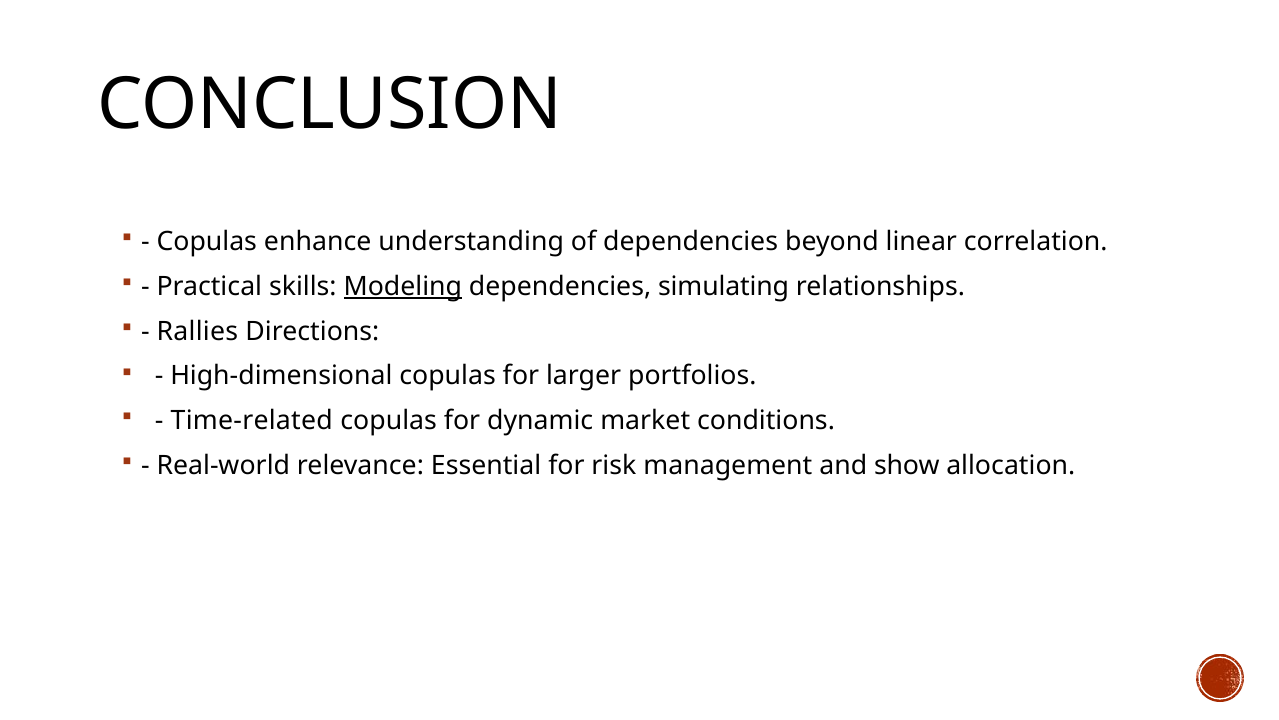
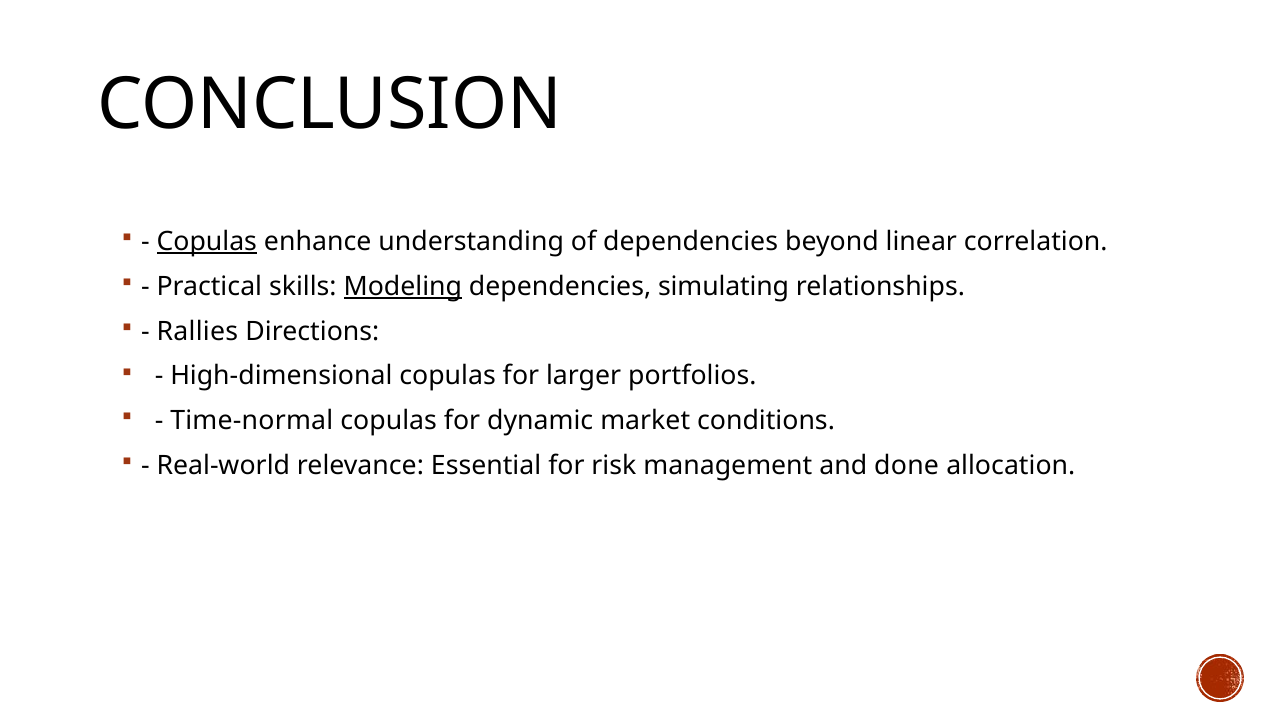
Copulas underline: none -> present (207, 242)
Time-related: Time-related -> Time-normal (252, 421)
show: show -> done (907, 465)
